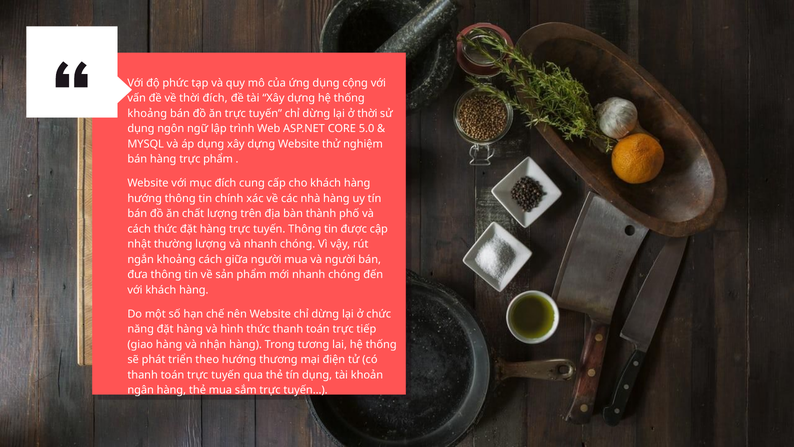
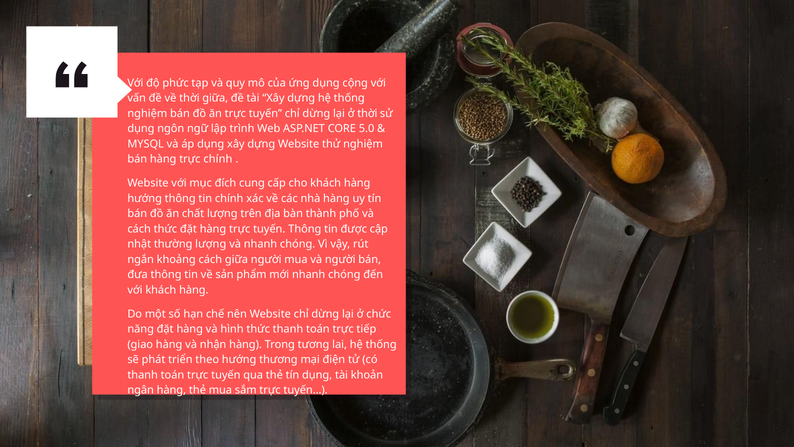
thời đích: đích -> giữa (215, 98)
khoảng: khoảng -> nghiệm (147, 113)
trực phẩm: phẩm -> chính (218, 159)
